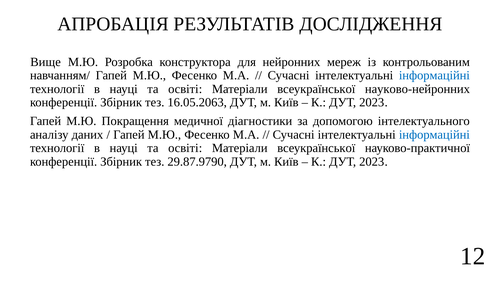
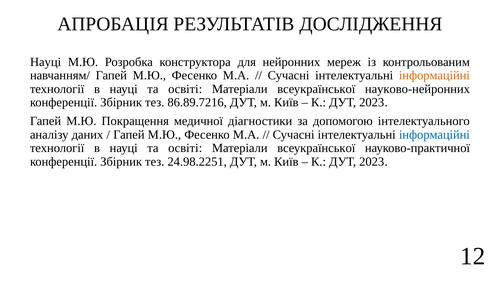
Вище: Вище -> Науці (46, 62)
інформаційні colour: blue -> orange (434, 76)
16.05.2063: 16.05.2063 -> 86.89.7216 (197, 103)
29.87.9790: 29.87.9790 -> 24.98.2251 (197, 162)
